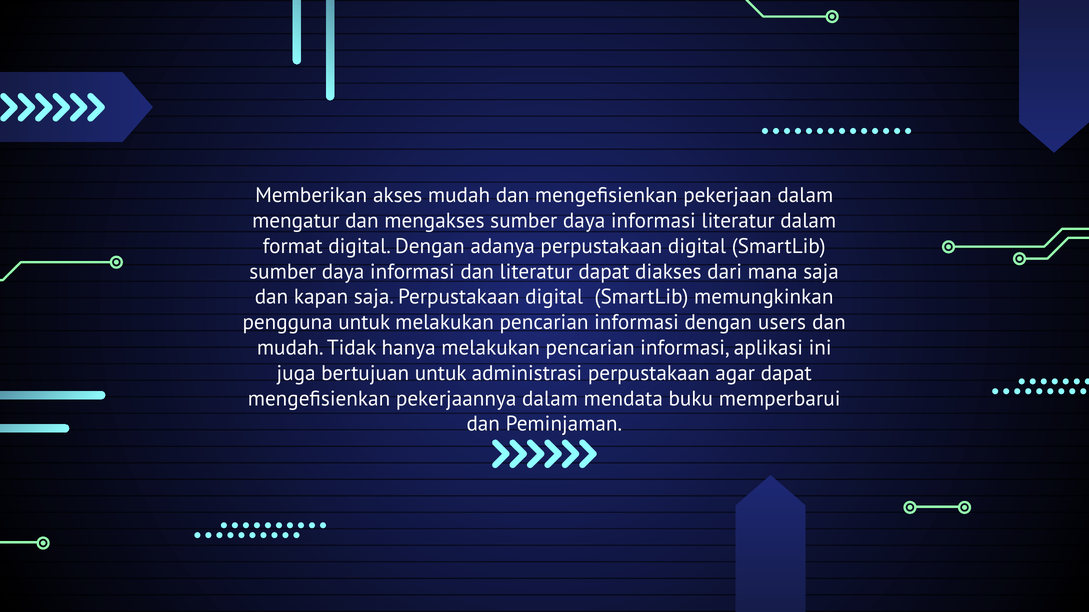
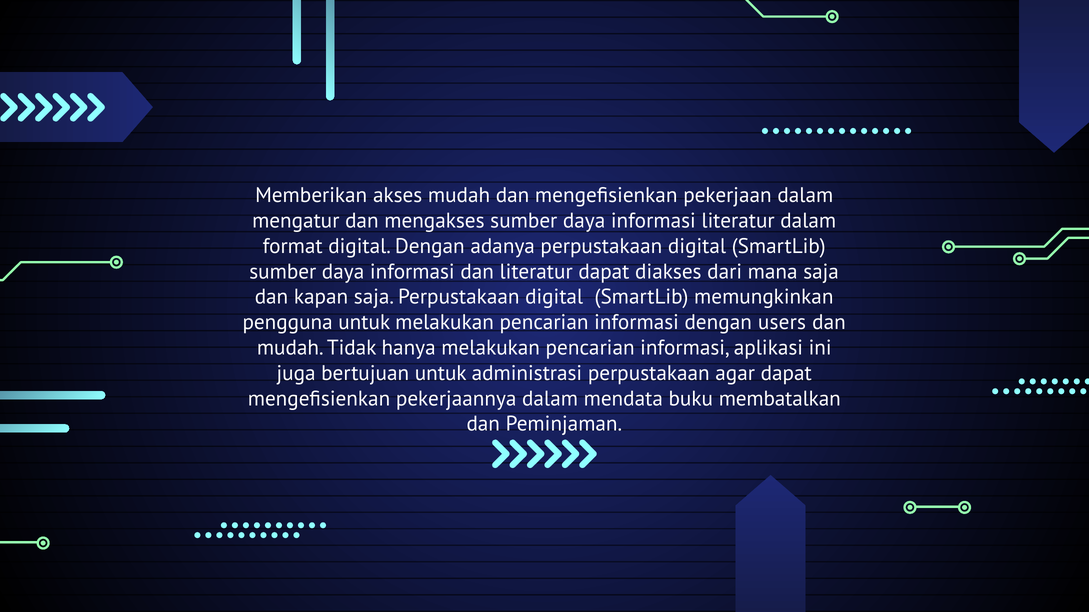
memperbarui: memperbarui -> membatalkan (780, 399)
